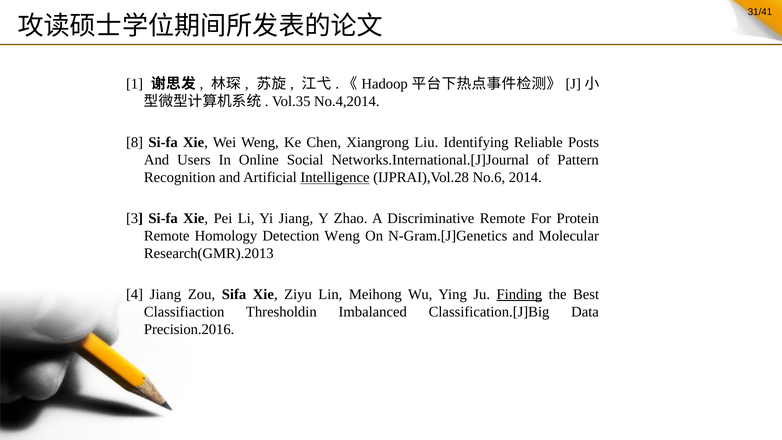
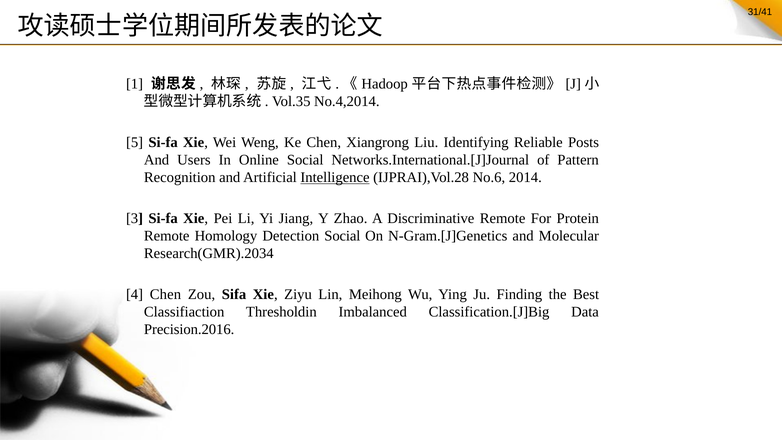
8: 8 -> 5 (135, 142)
Detection Weng: Weng -> Social (342, 236)
Research(GMR).2013: Research(GMR).2013 -> Research(GMR).2034 (209, 253)
4 Jiang: Jiang -> Chen (165, 294)
Finding underline: present -> none (519, 294)
